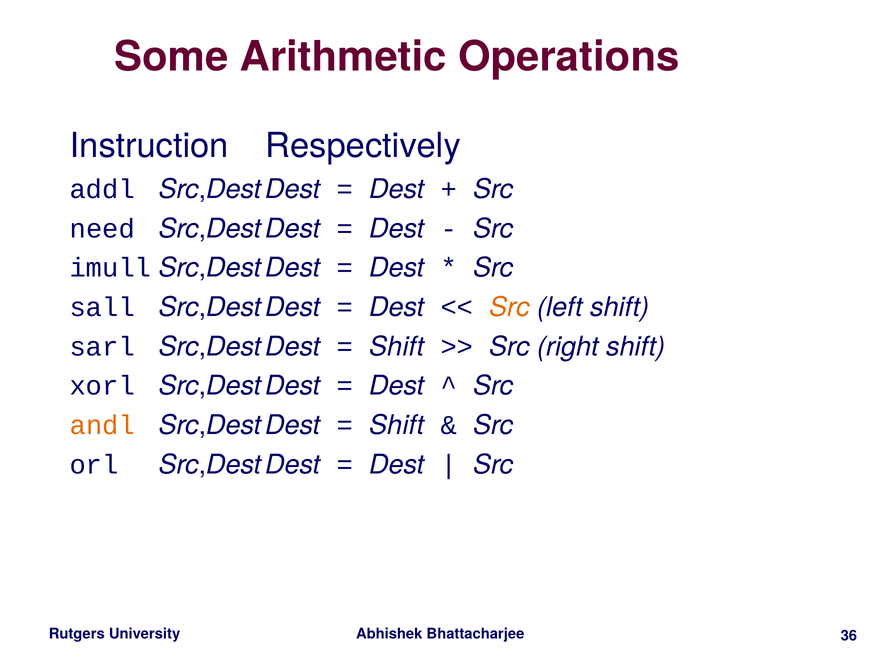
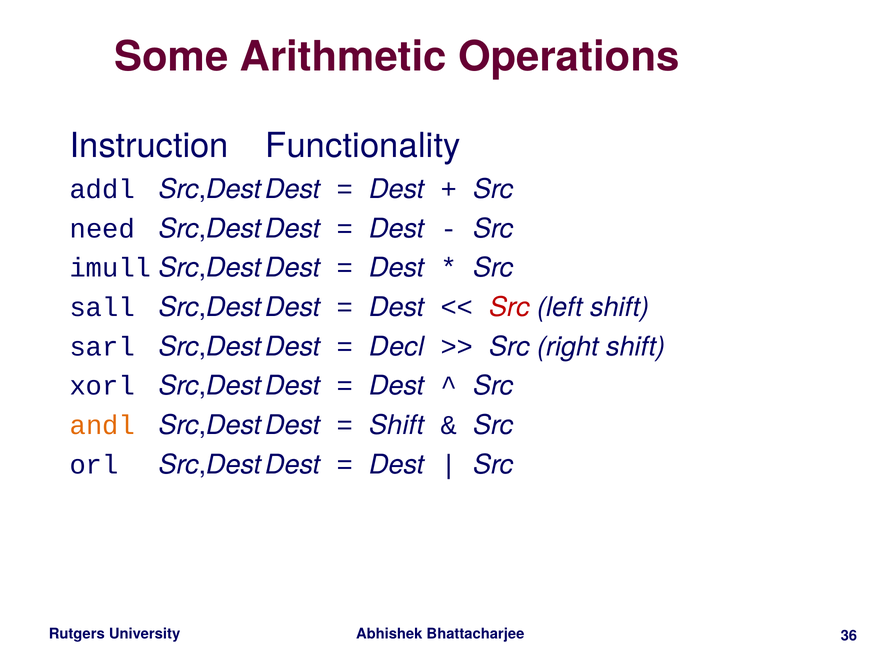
Respectively: Respectively -> Functionality (363, 146)
Src colour: orange -> red (510, 307)
Shift: Shift -> Decl (397, 347)
